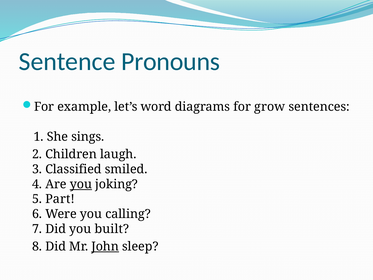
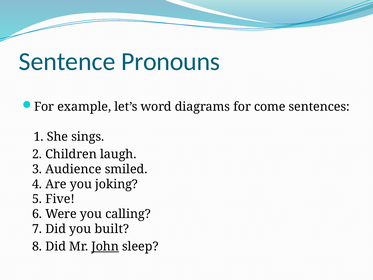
grow: grow -> come (270, 107)
Classified: Classified -> Audience (73, 169)
you underline: present -> none (81, 184)
Part: Part -> Five (60, 199)
